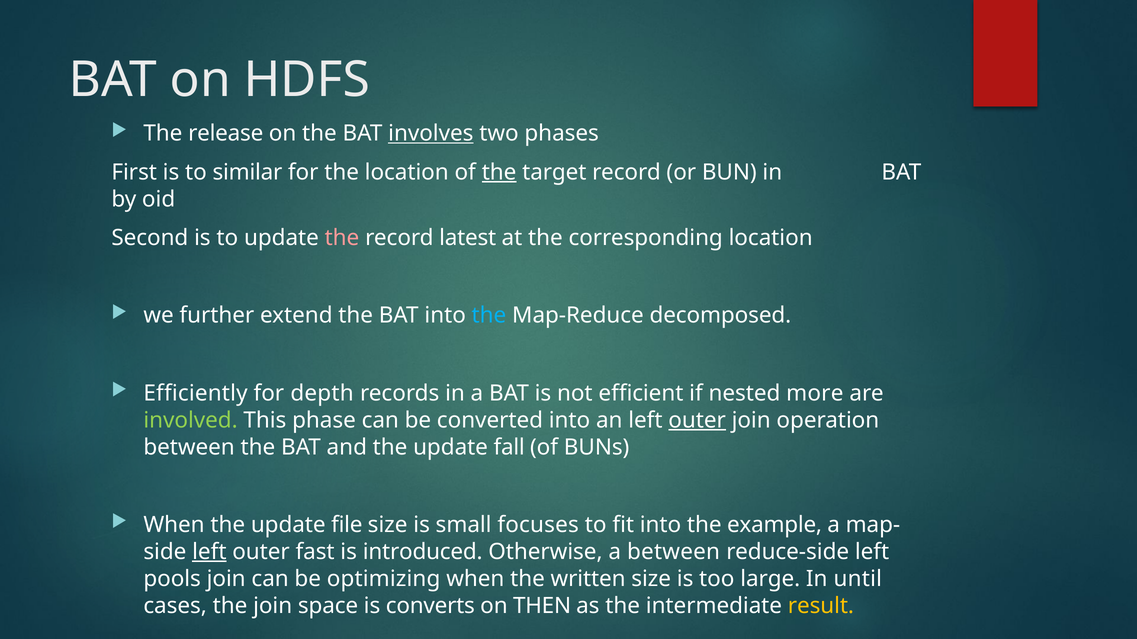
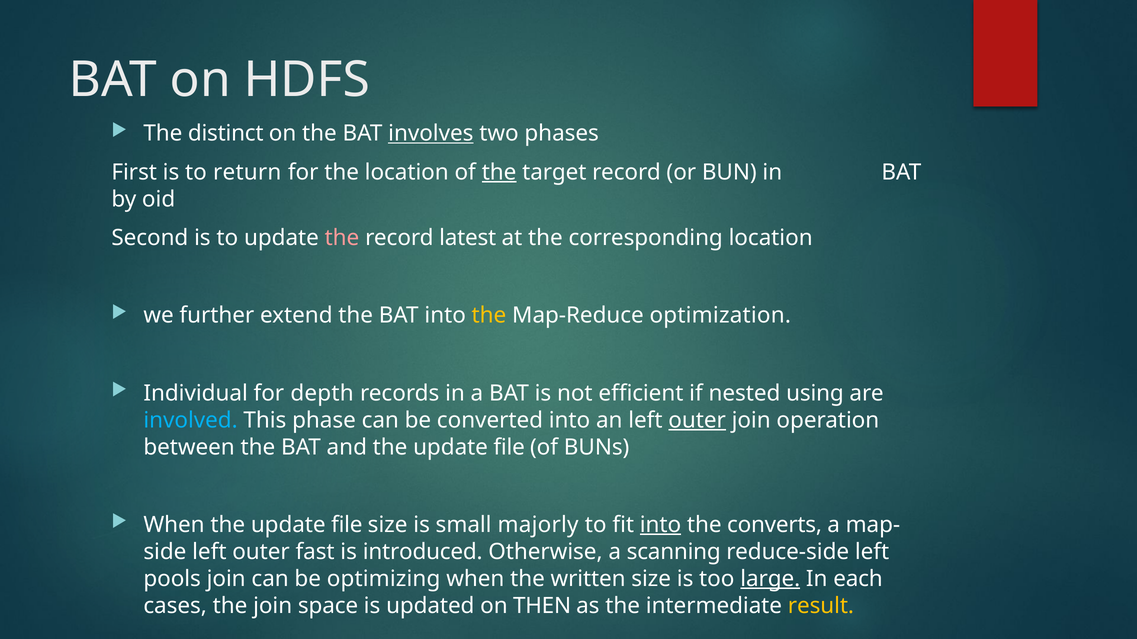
release: release -> distinct (226, 133)
similar: similar -> return (247, 172)
the colour: light blue -> yellow (489, 316)
decomposed: decomposed -> optimization (720, 316)
Efficiently: Efficiently -> Individual (196, 393)
more: more -> using (815, 393)
involved colour: light green -> light blue (191, 420)
and the update fall: fall -> file (509, 447)
focuses: focuses -> majorly (538, 525)
into underline: none -> present (660, 525)
example: example -> converts (775, 525)
left underline: present -> none (209, 552)
a between: between -> scanning (674, 552)
large underline: none -> present (770, 579)
until: until -> each (858, 579)
converts: converts -> updated (430, 606)
